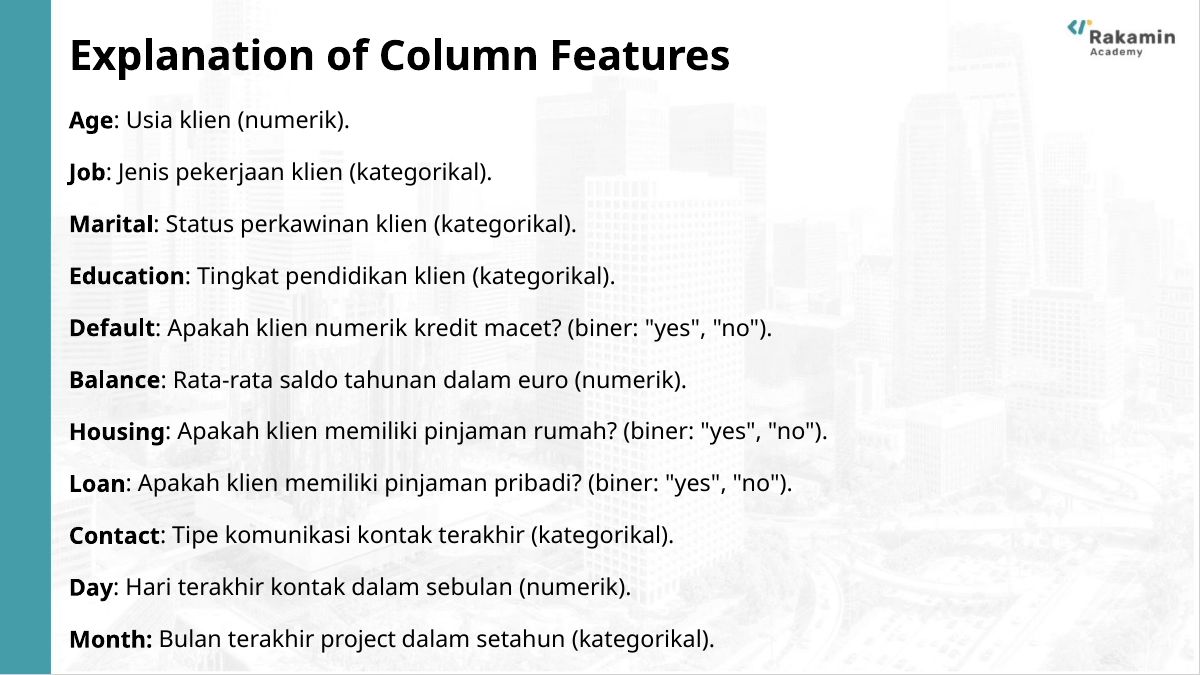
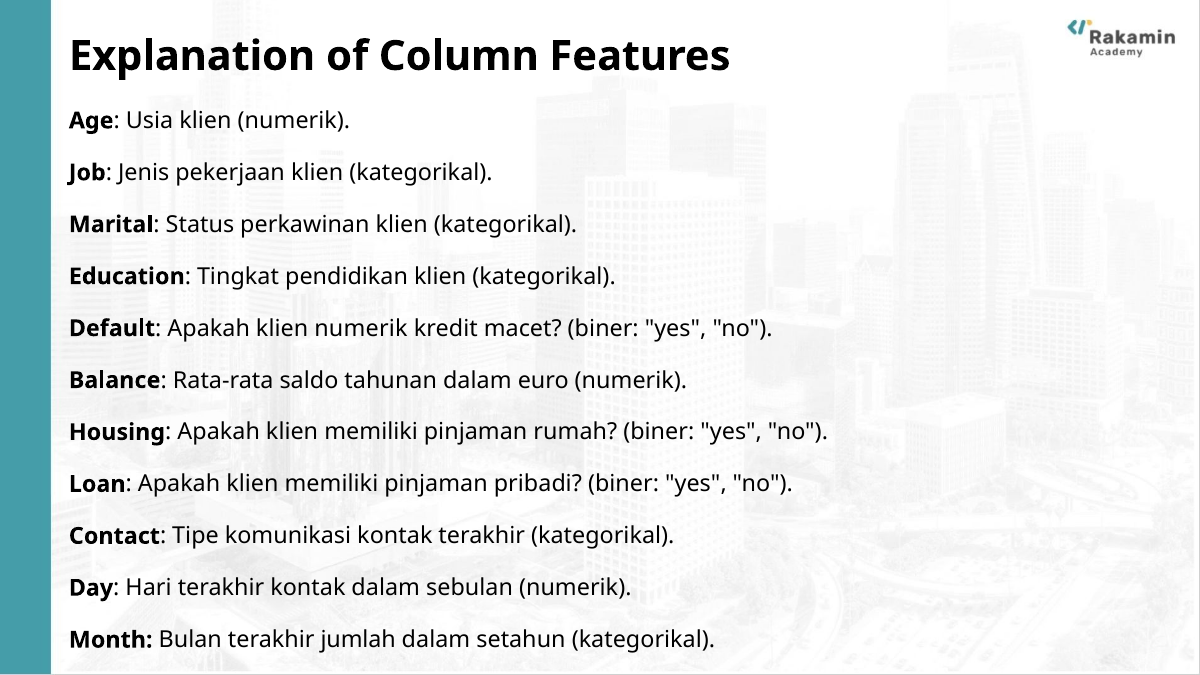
project: project -> jumlah (358, 640)
